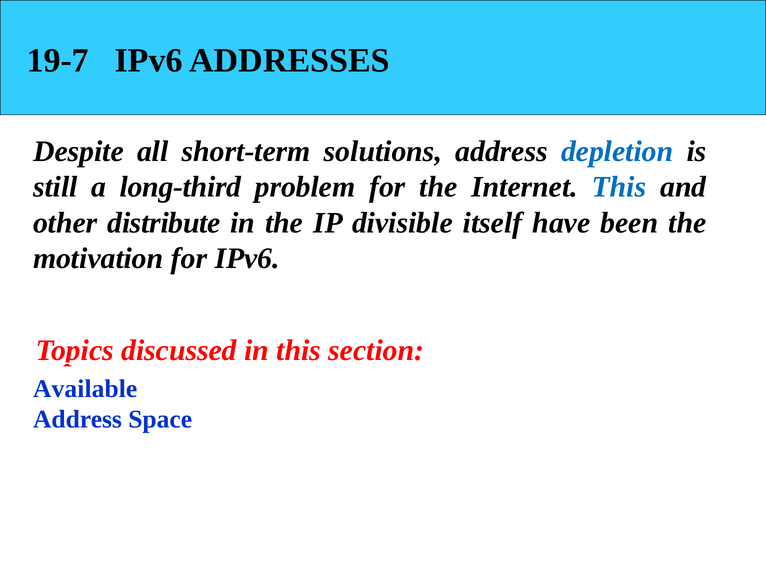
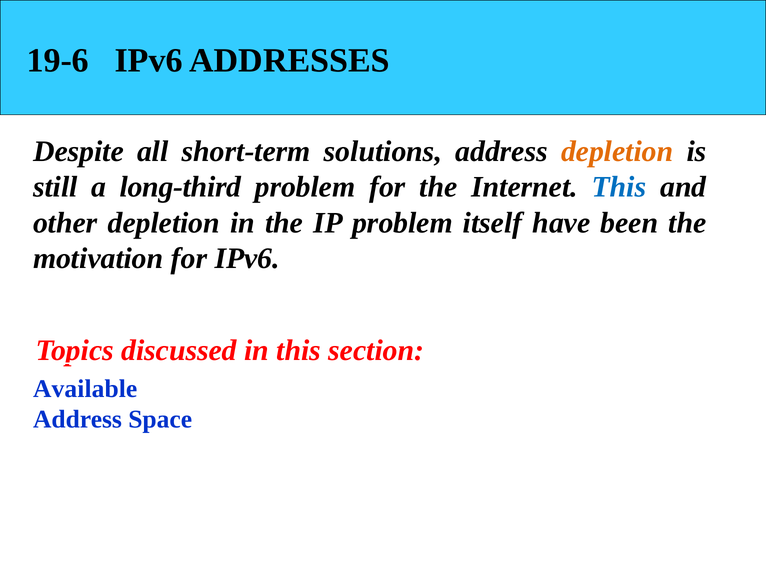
19-7: 19-7 -> 19-6 (58, 61)
depletion colour: blue -> orange (617, 151)
other distribute: distribute -> depletion (164, 223)
IP divisible: divisible -> problem (402, 223)
